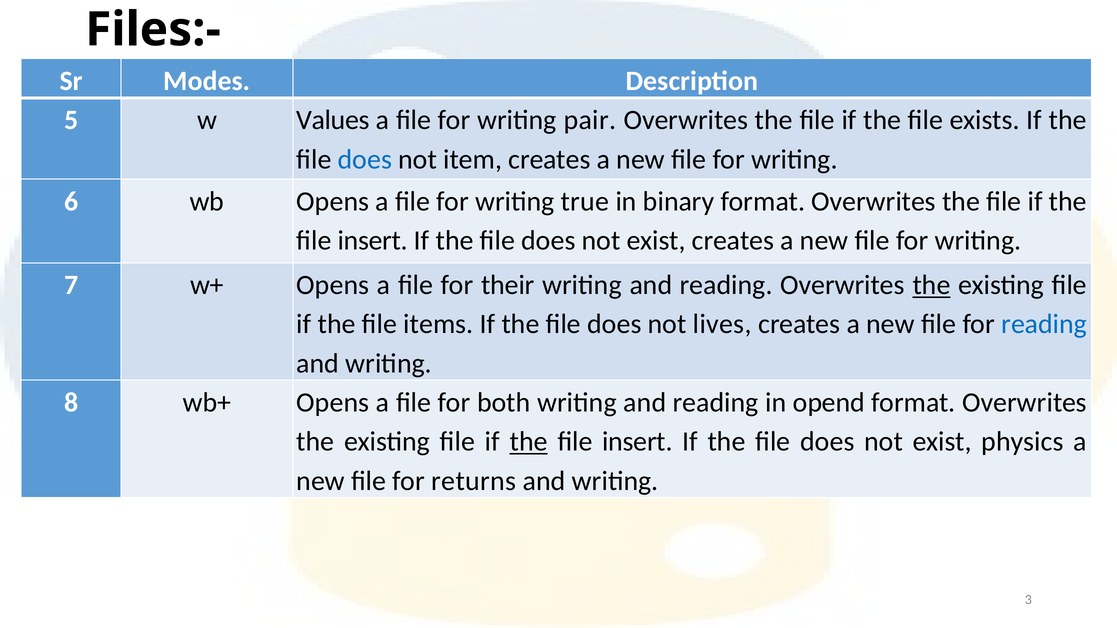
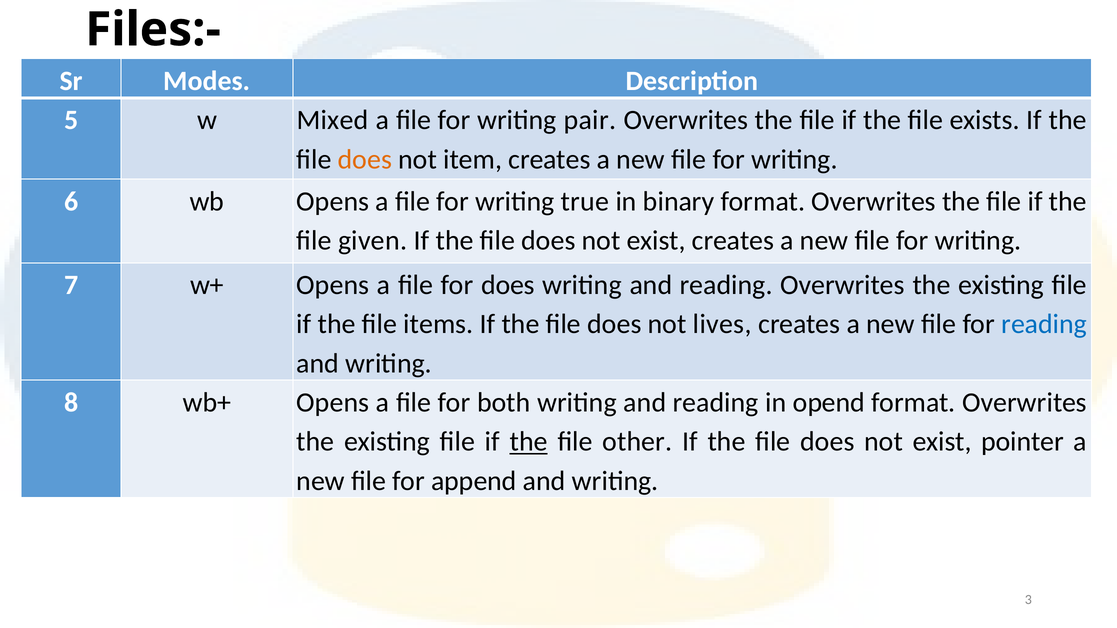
Values: Values -> Mixed (333, 120)
does colour: blue -> orange (365, 159)
insert: insert -> given (373, 241)
for their: their -> does (508, 285)
the underline: present -> none (931, 285)
insert: insert -> other (637, 442)
physics: physics -> pointer (1023, 442)
returns: returns -> append (474, 481)
